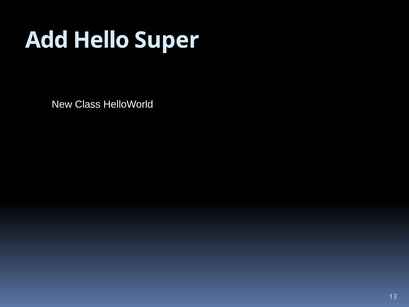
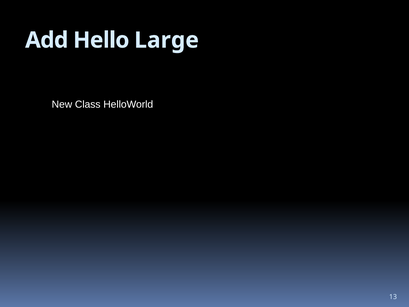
Super: Super -> Large (167, 40)
